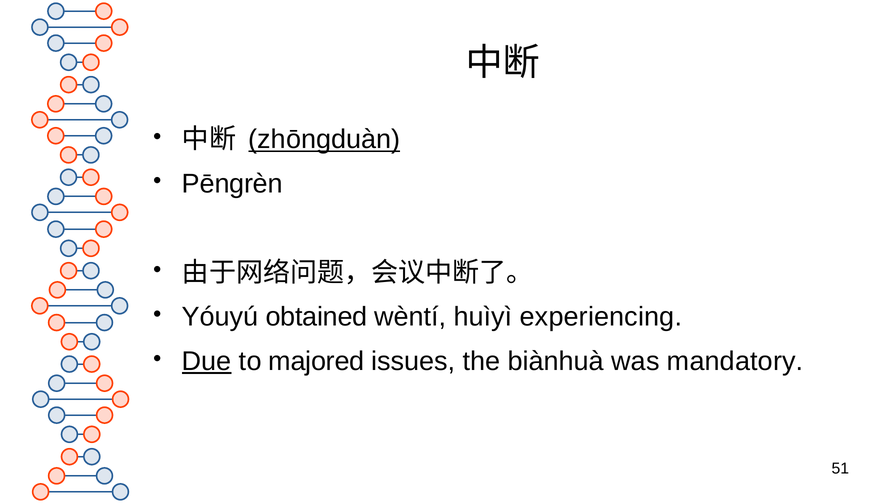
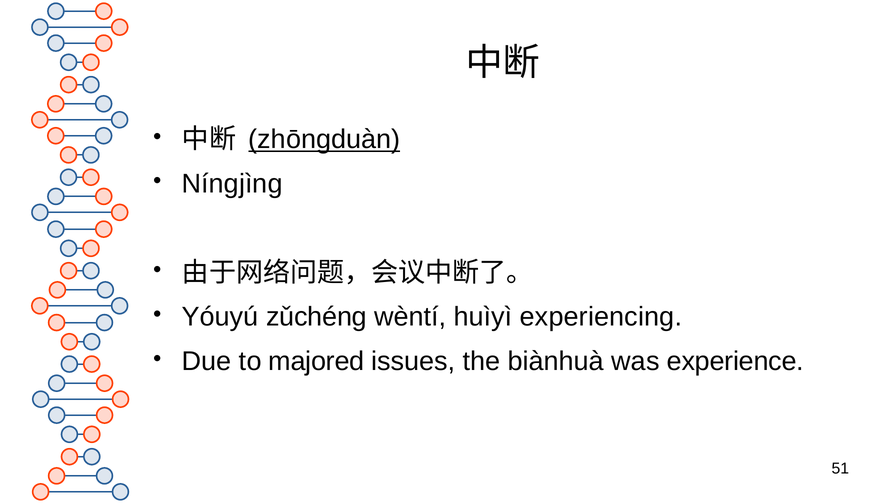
Pēngrèn: Pēngrèn -> Níngjìng (232, 184)
obtained: obtained -> zǔchéng (316, 317)
Due underline: present -> none (207, 361)
mandatory: mandatory -> experience (735, 361)
